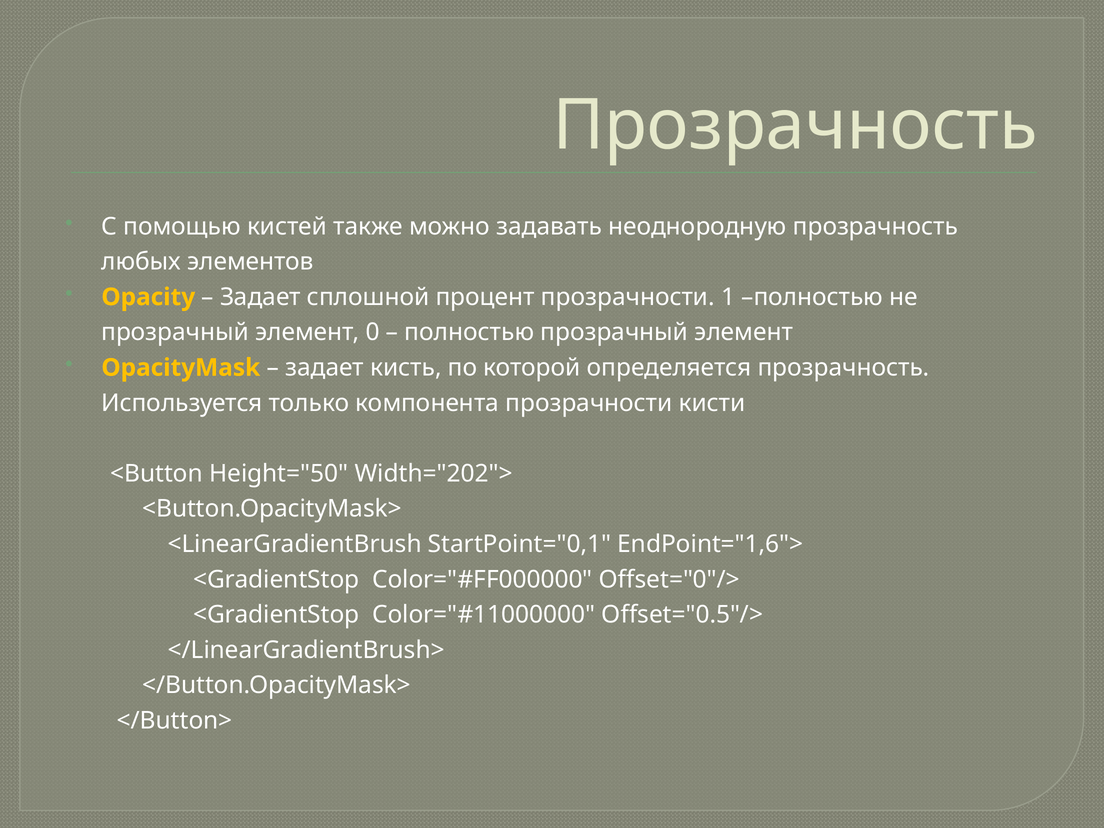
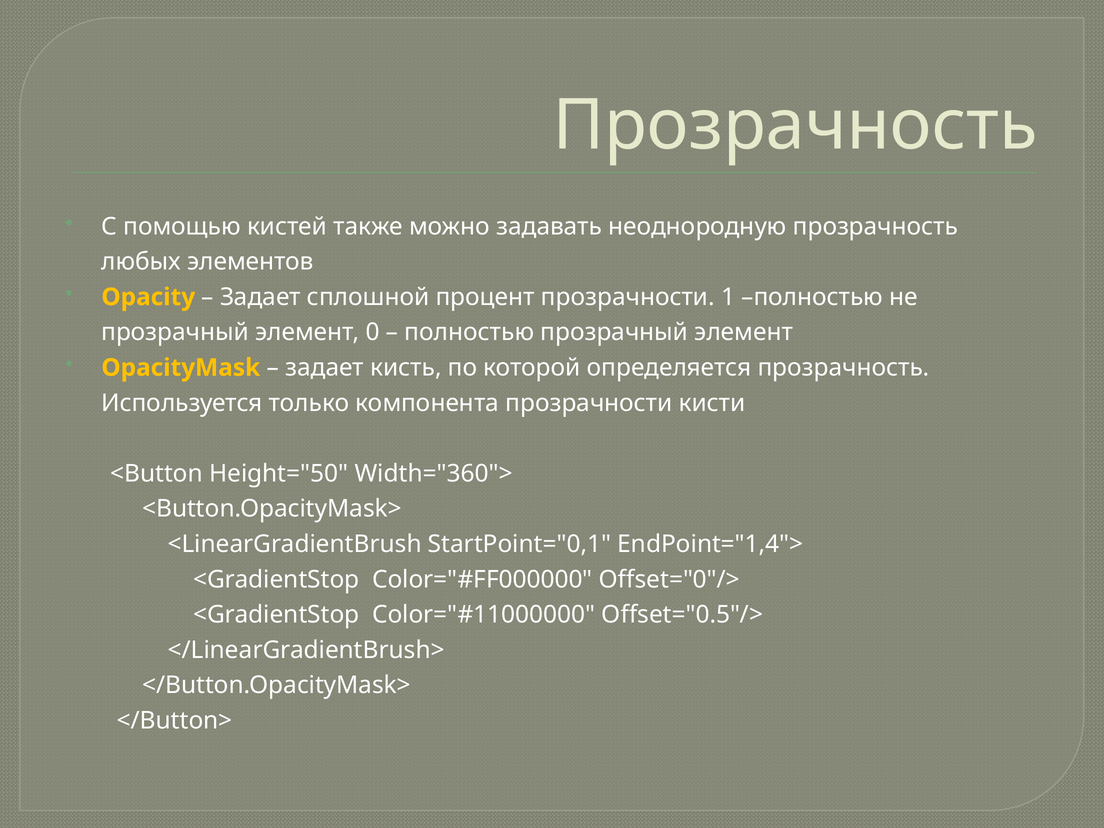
Width="202">: Width="202"> -> Width="360"> (434, 474)
EndPoint="1,6">: EndPoint="1,6"> -> EndPoint="1,4"> (710, 544)
